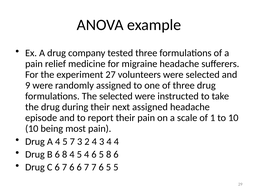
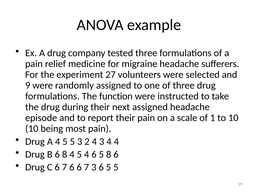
The selected: selected -> function (116, 97)
4 5 7: 7 -> 5 (72, 142)
7 7: 7 -> 3 (94, 168)
